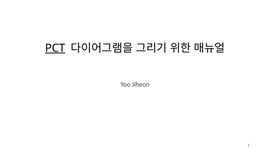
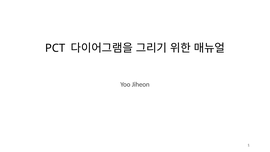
PCT underline: present -> none (55, 48)
